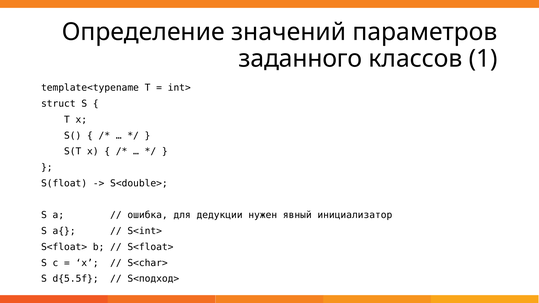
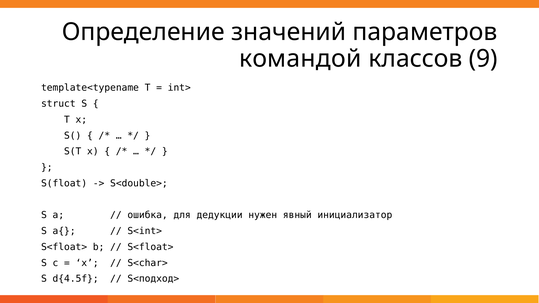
заданного: заданного -> командой (300, 59)
1: 1 -> 9 (483, 59)
d{5.5f: d{5.5f -> d{4.5f (76, 279)
